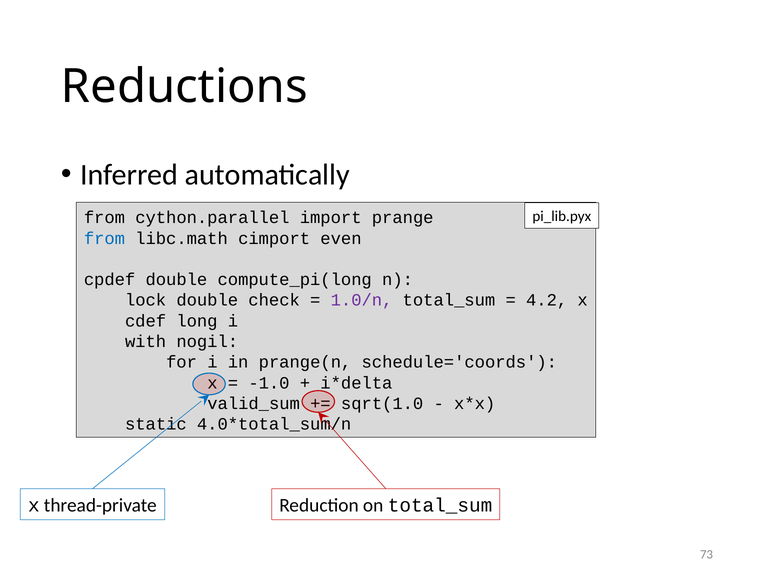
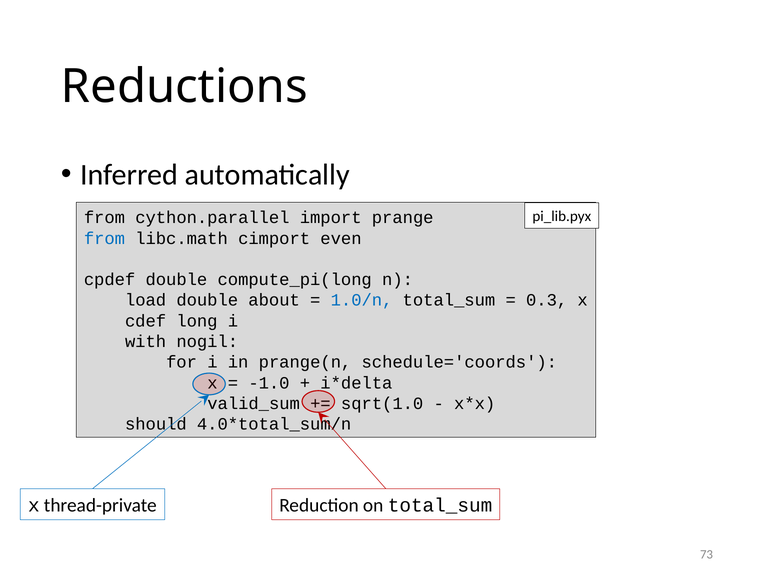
lock: lock -> load (146, 300)
check: check -> about (274, 300)
1.0/n colour: purple -> blue (362, 300)
4.2: 4.2 -> 0.3 (547, 300)
static: static -> should (156, 424)
